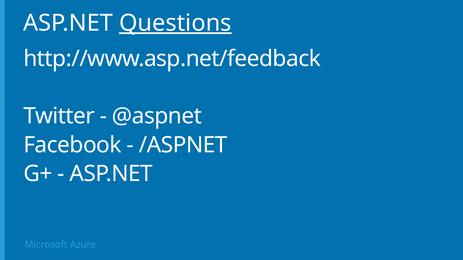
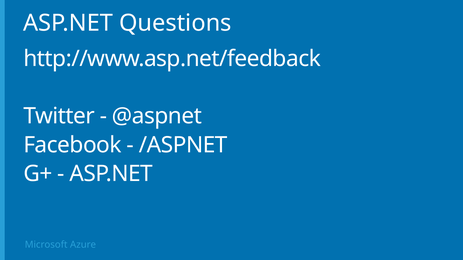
Questions underline: present -> none (175, 23)
